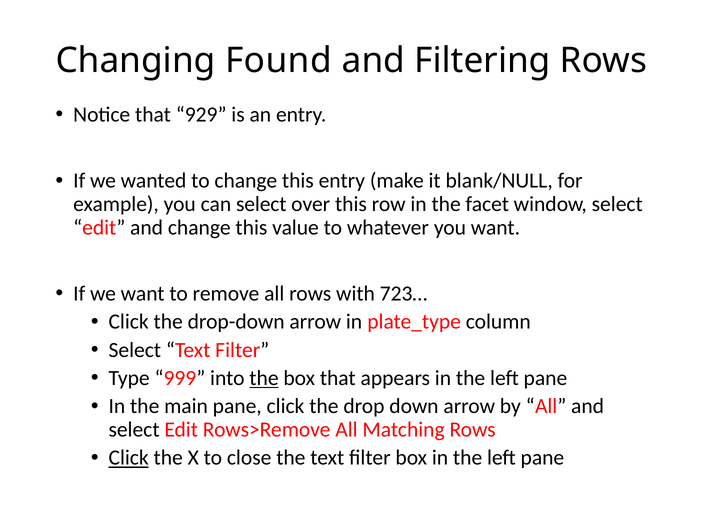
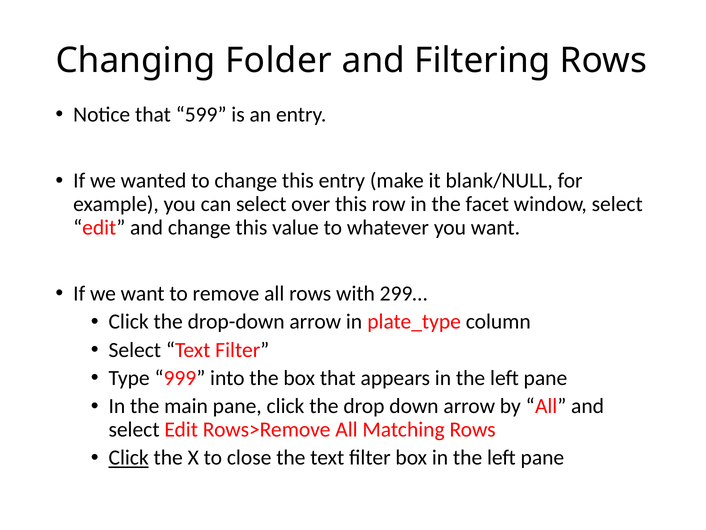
Found: Found -> Folder (279, 61)
929: 929 -> 599 (201, 115)
723…: 723… -> 299… (404, 293)
the underline: present -> none (264, 378)
